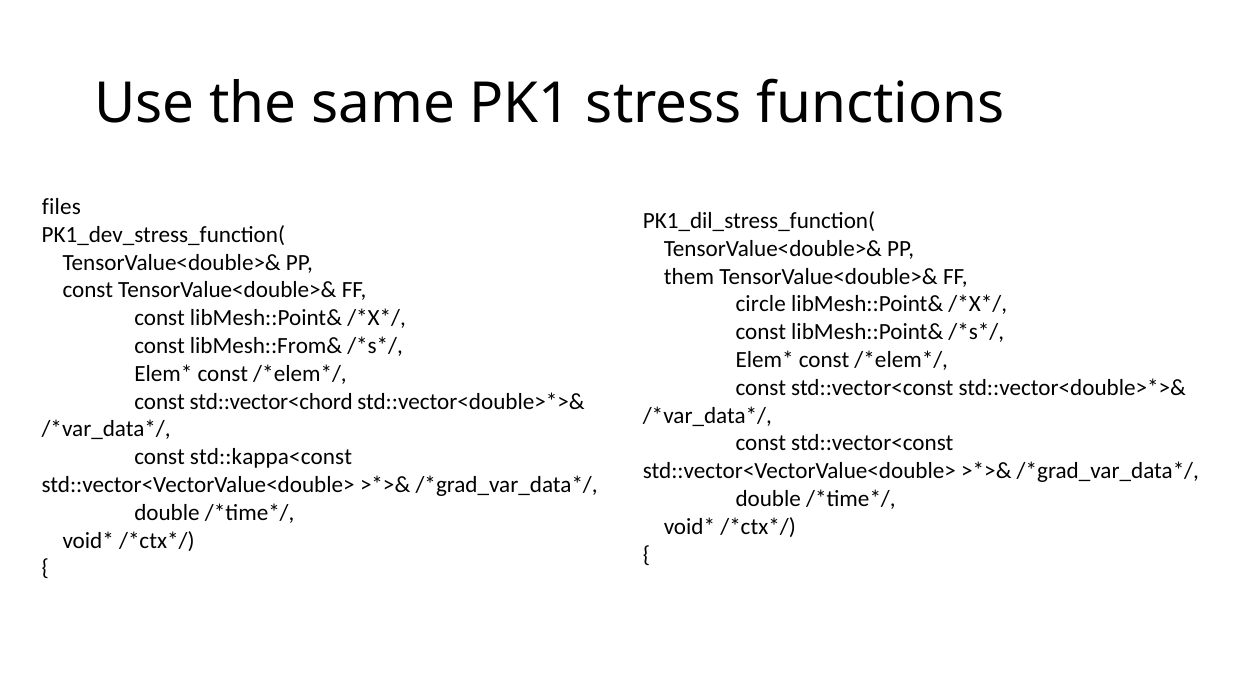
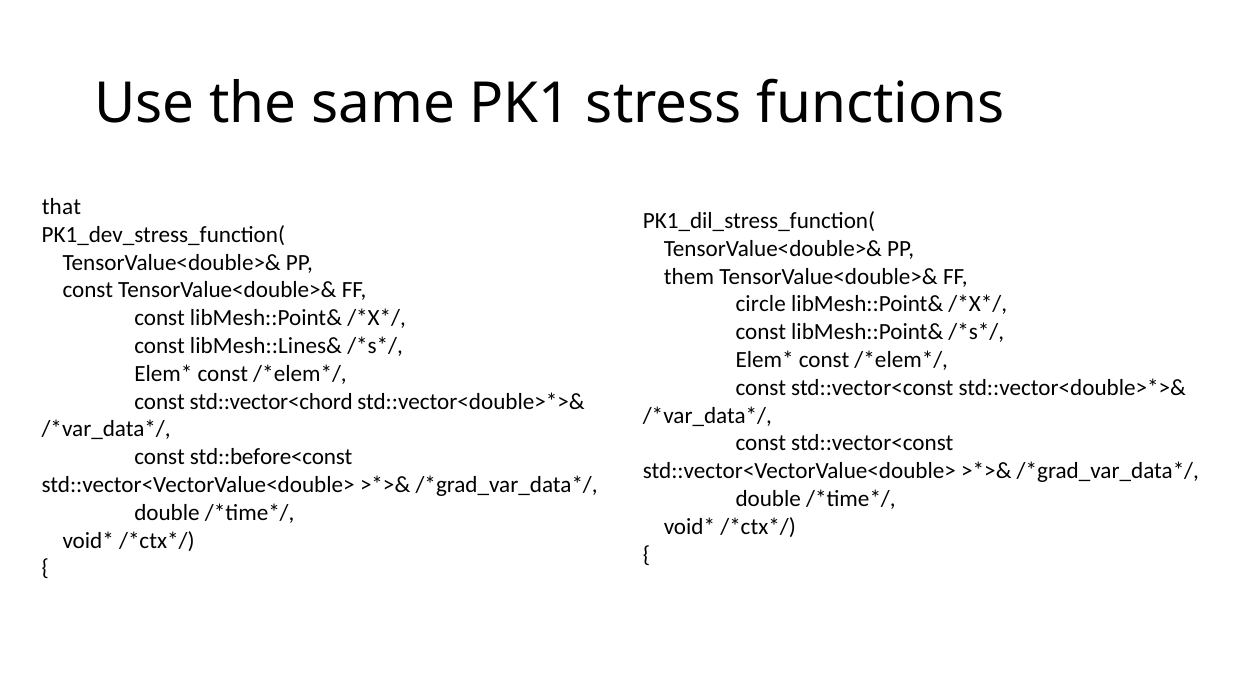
files: files -> that (61, 207)
libMesh::From&: libMesh::From& -> libMesh::Lines& (266, 346)
std::kappa<const: std::kappa<const -> std::before<const (271, 457)
